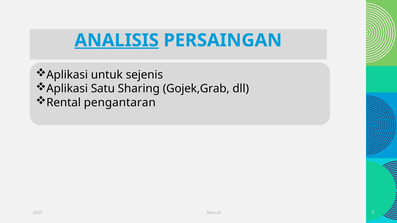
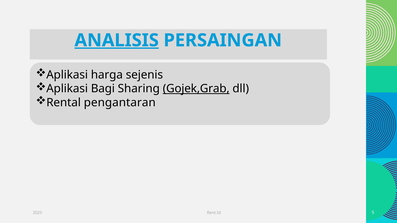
untuk: untuk -> harga (107, 75)
Satu: Satu -> Bagi (103, 89)
Gojek,Grab underline: none -> present (196, 89)
